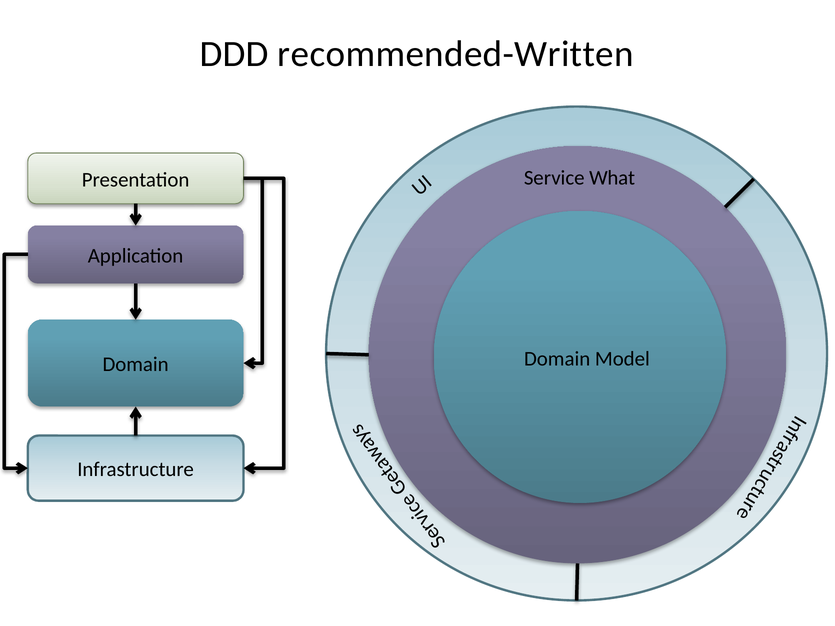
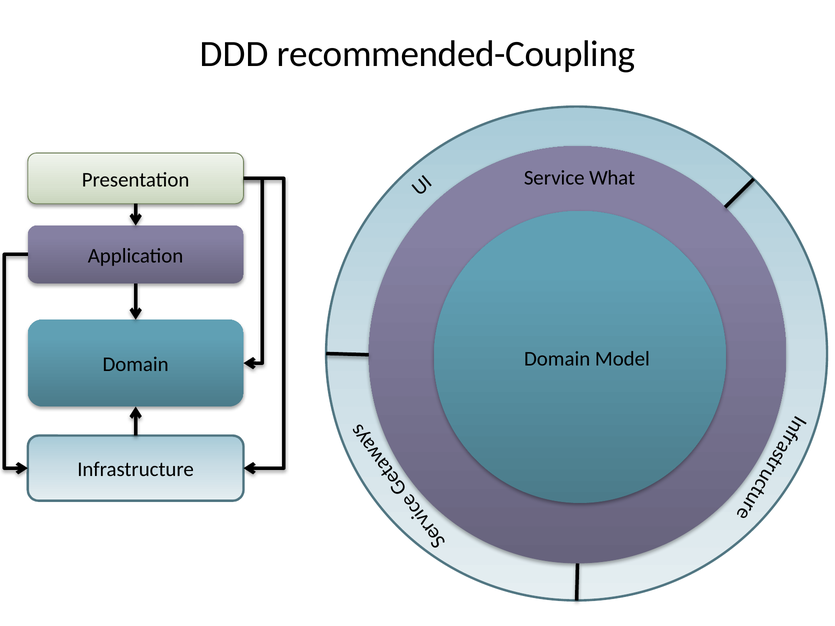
recommended-Written: recommended-Written -> recommended-Coupling (456, 54)
